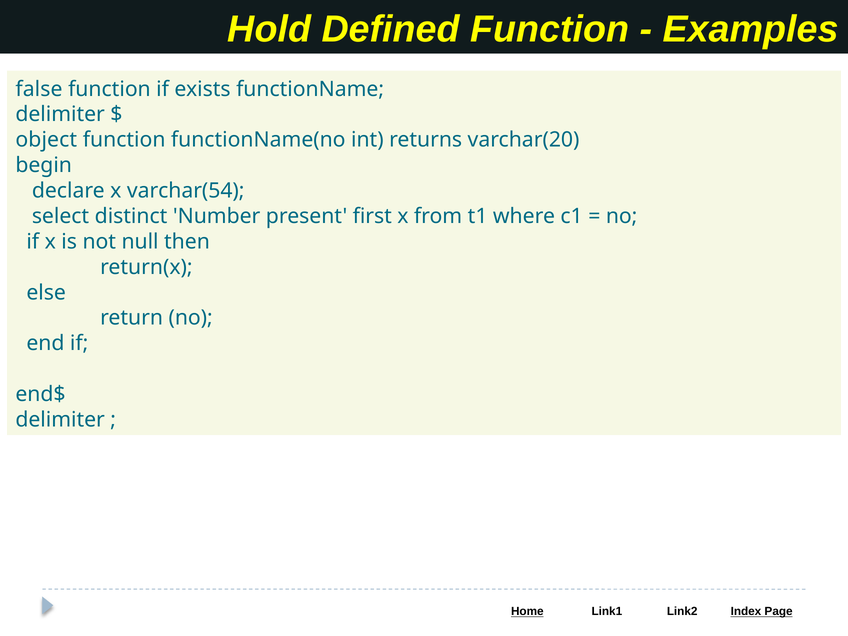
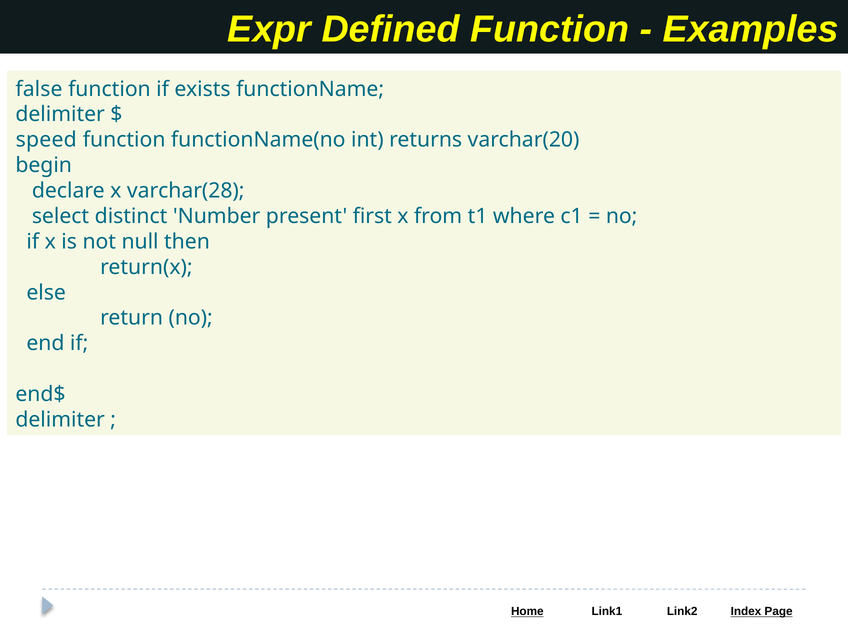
Hold: Hold -> Expr (269, 29)
object: object -> speed (46, 140)
varchar(54: varchar(54 -> varchar(28 (186, 191)
